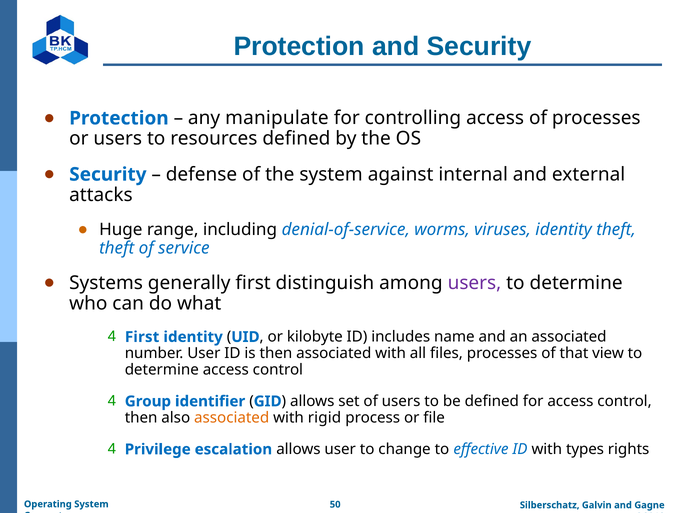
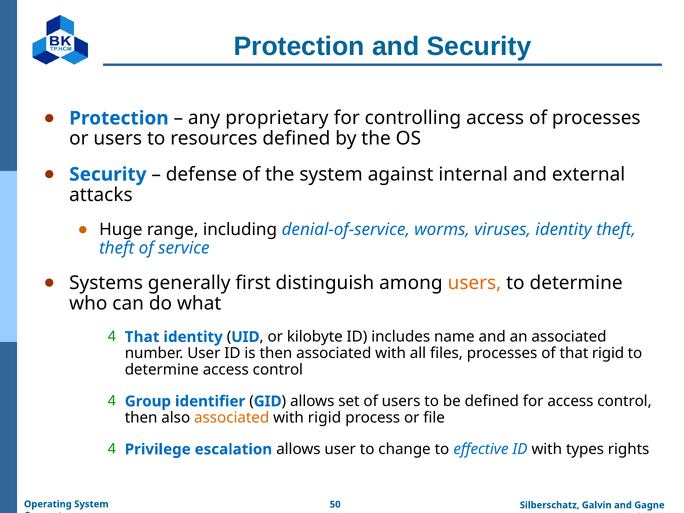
manipulate: manipulate -> proprietary (277, 118)
users colour: purple -> orange (474, 283)
First: First -> That (142, 337)
that view: view -> rigid (608, 353)
